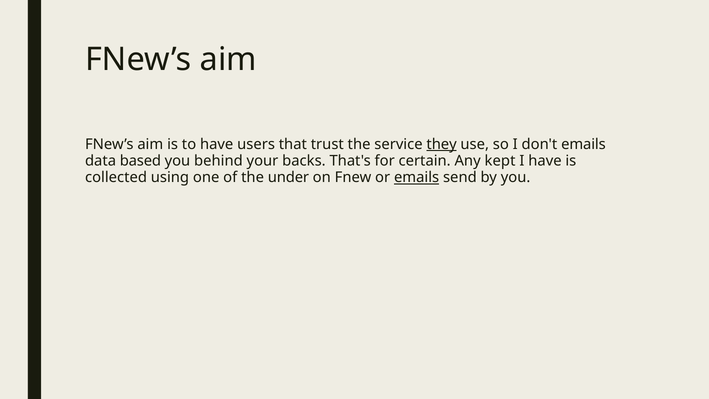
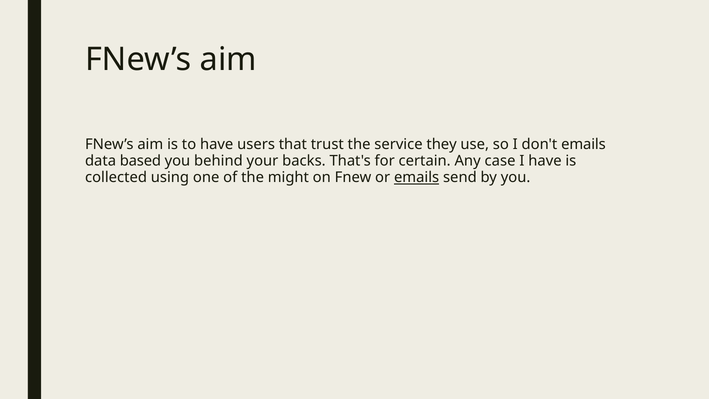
they underline: present -> none (442, 144)
kept: kept -> case (500, 161)
under: under -> might (288, 177)
